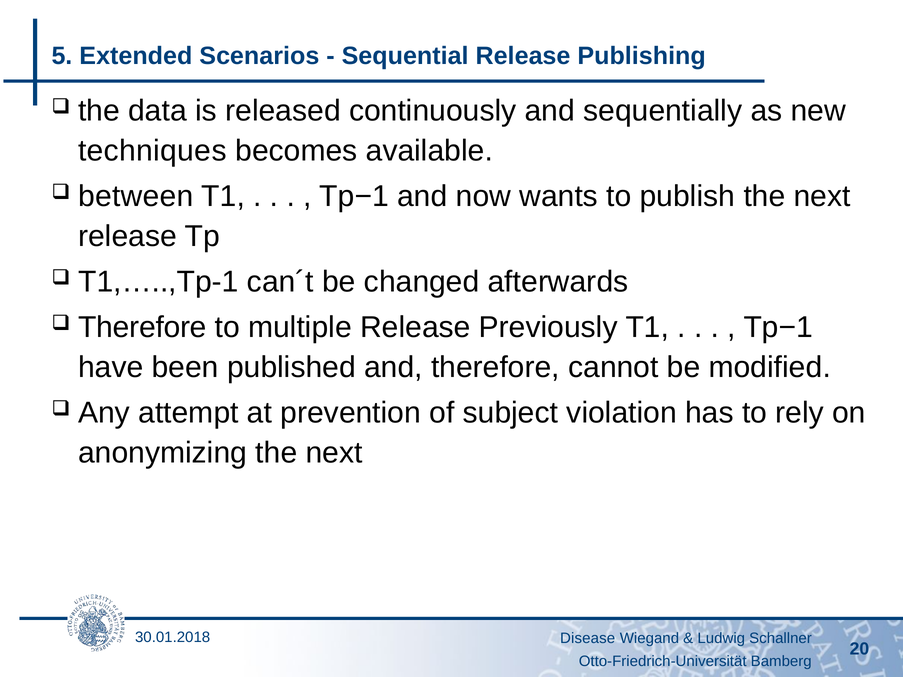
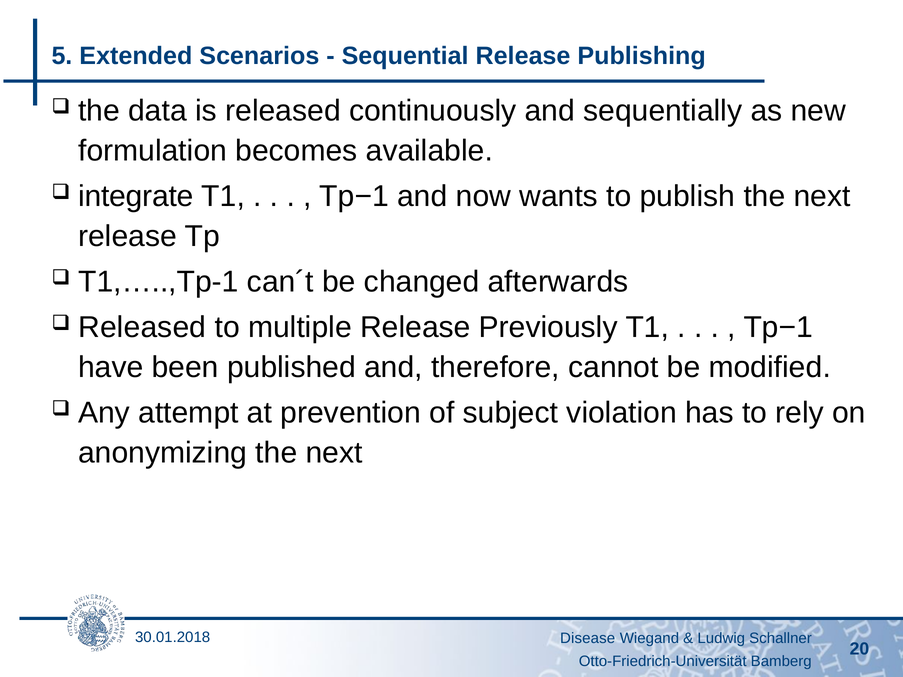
techniques: techniques -> formulation (153, 151)
between: between -> integrate (136, 196)
Therefore: Therefore -> Released (142, 328)
